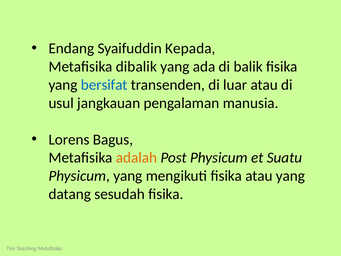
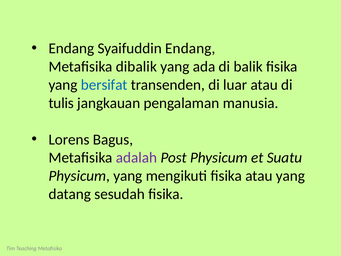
Syaifuddin Kepada: Kepada -> Endang (190, 48)
usul: usul -> tulis (61, 103)
adalah colour: orange -> purple (136, 158)
